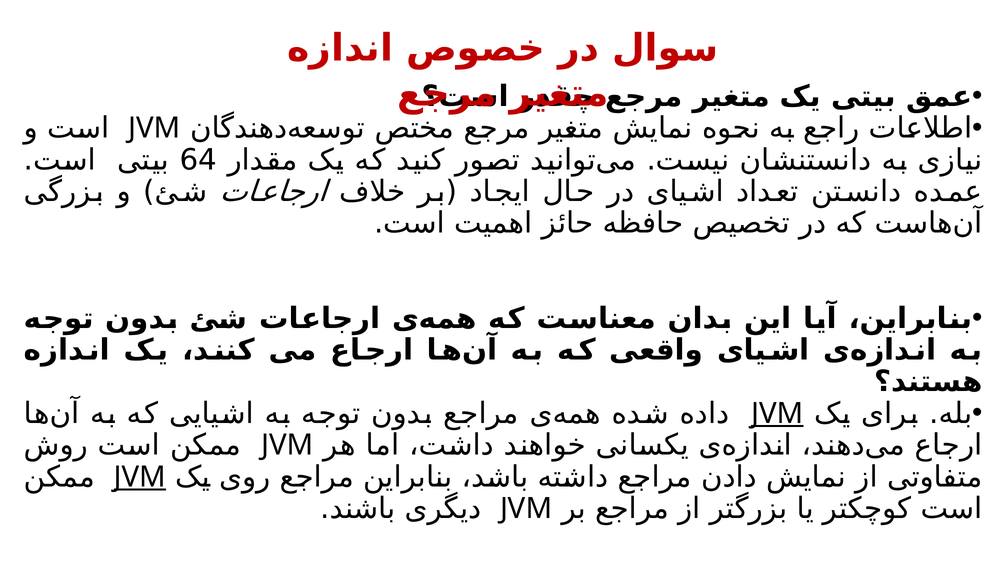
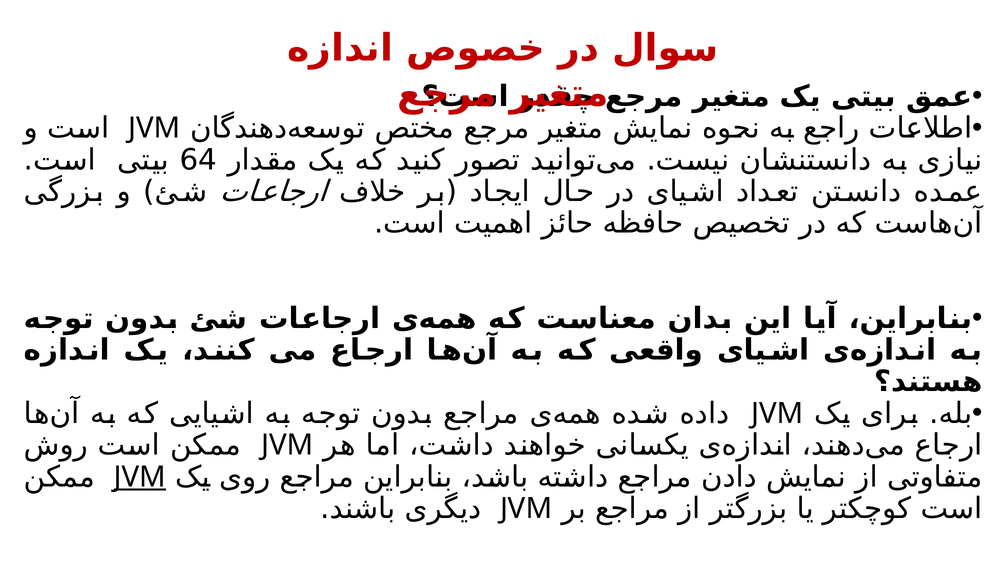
JVM underline: present -> none (777, 414)
